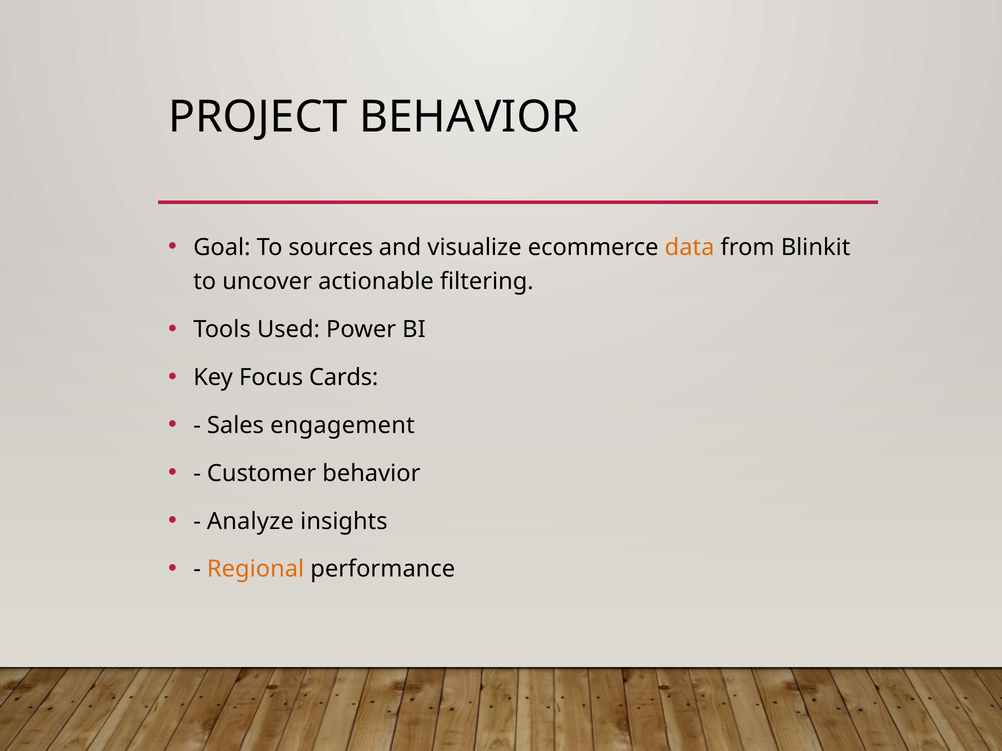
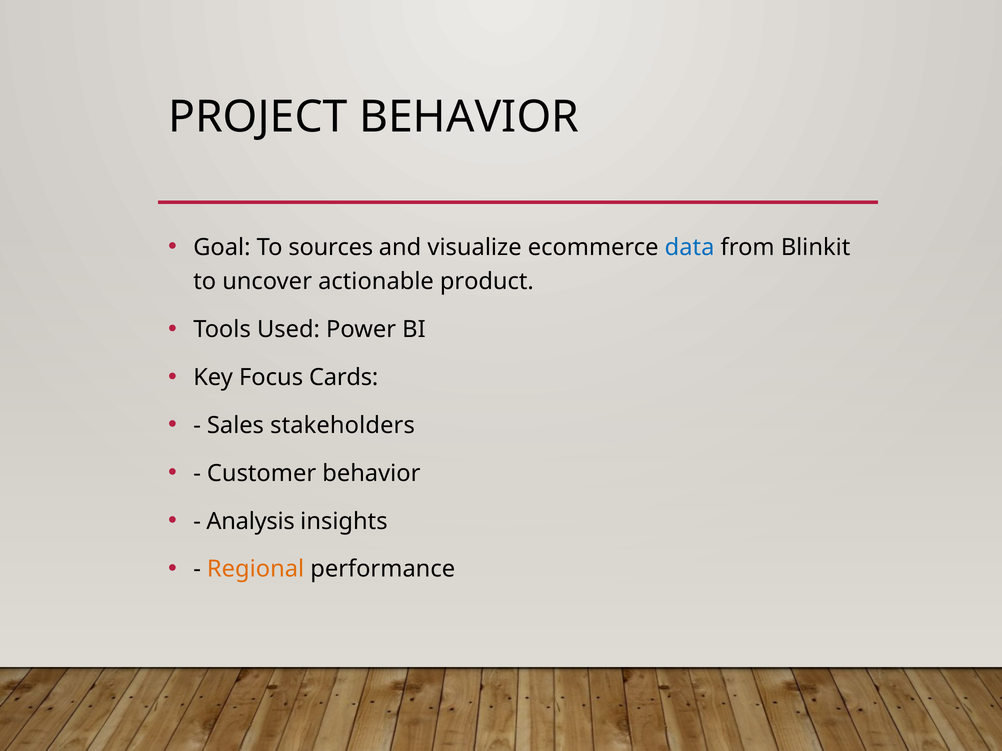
data colour: orange -> blue (690, 247)
filtering: filtering -> product (487, 282)
engagement: engagement -> stakeholders (343, 426)
Analyze: Analyze -> Analysis (251, 522)
